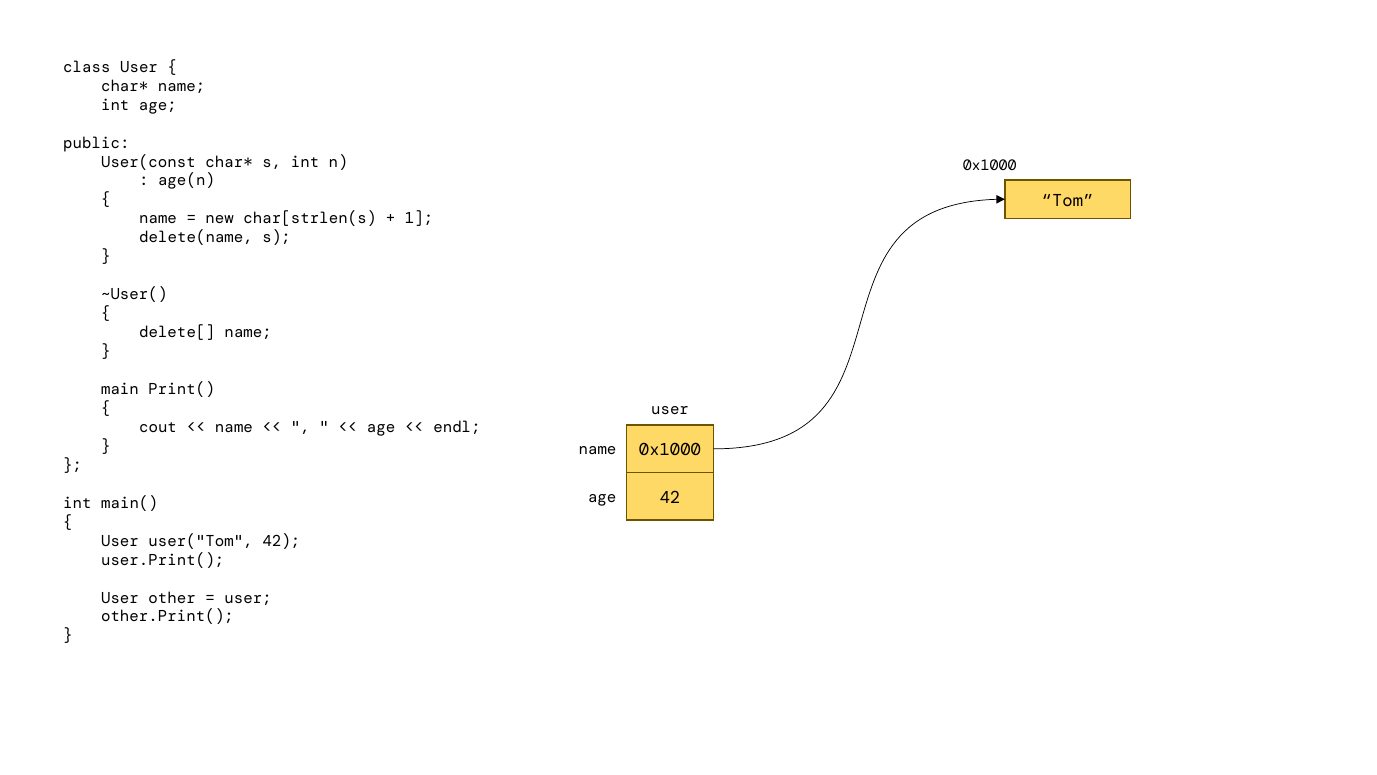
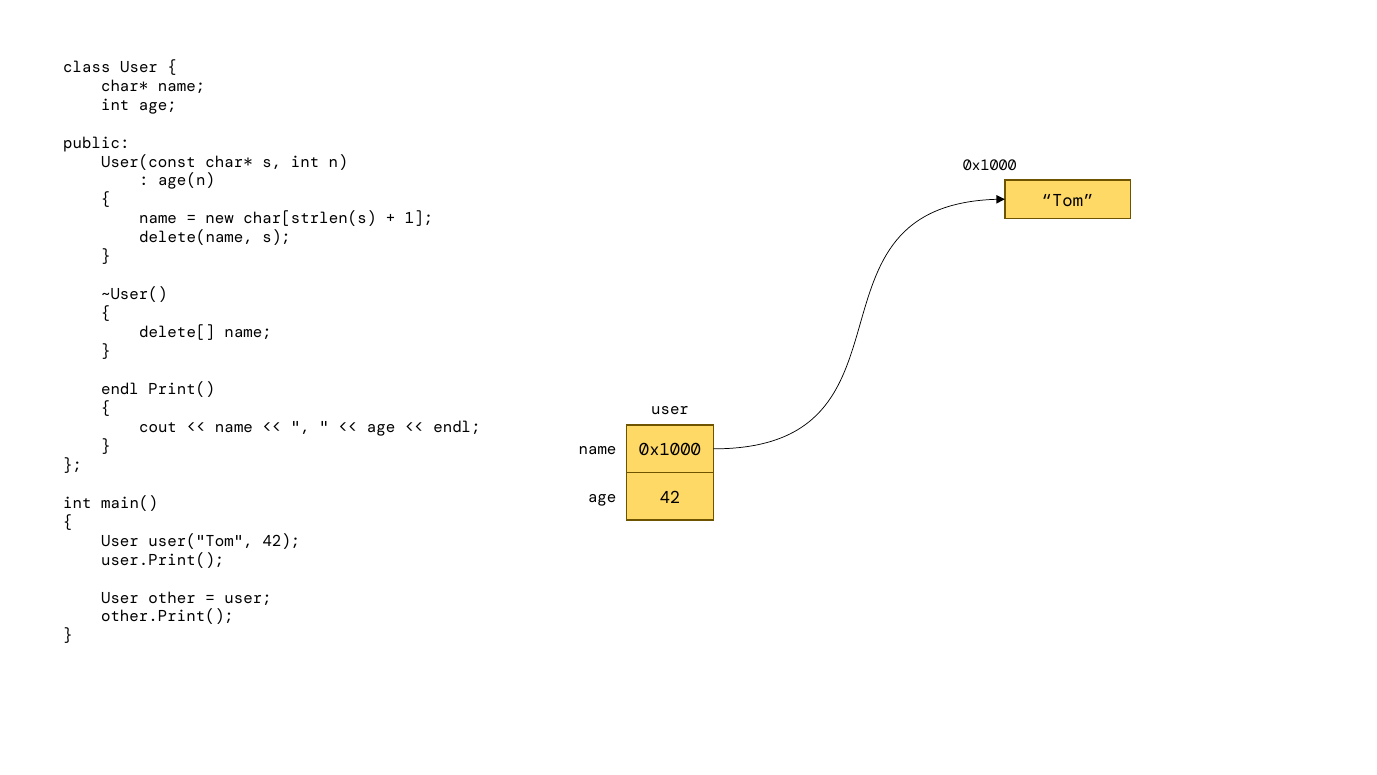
main: main -> endl (120, 389)
